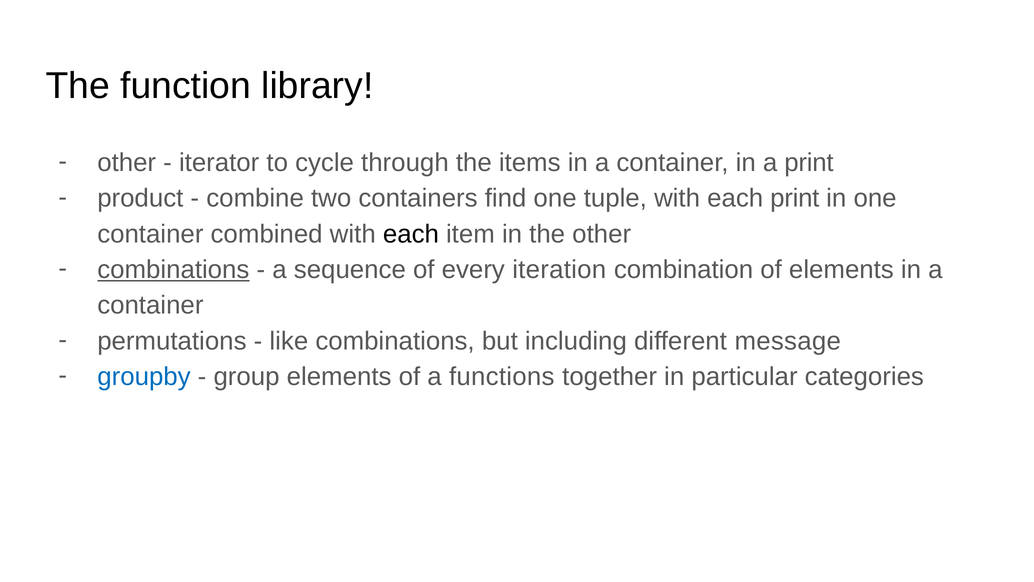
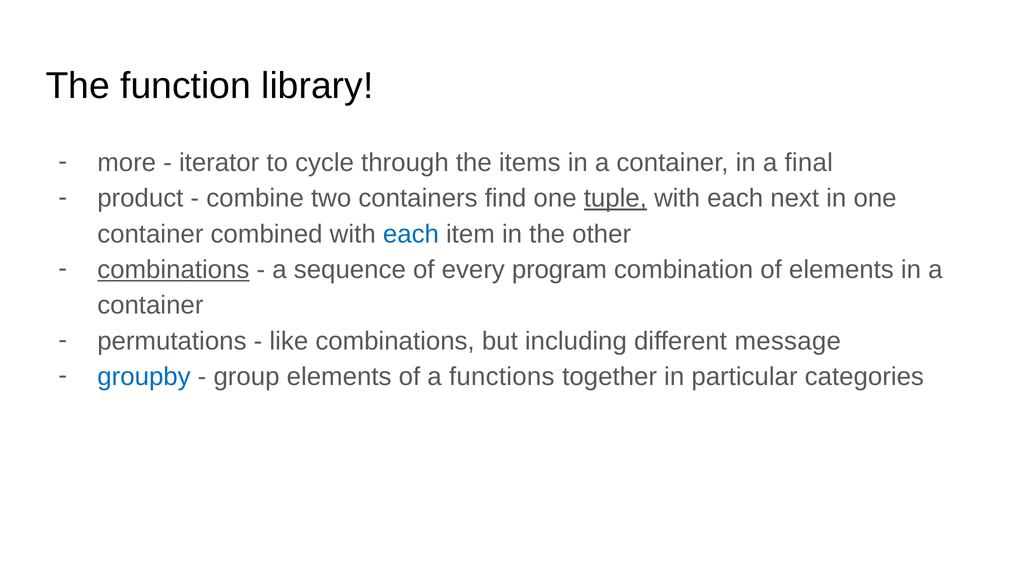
other: other -> more (127, 163)
a print: print -> final (809, 163)
tuple underline: none -> present (615, 198)
each print: print -> next (795, 198)
each colour: black -> blue (411, 234)
iteration: iteration -> program (559, 270)
